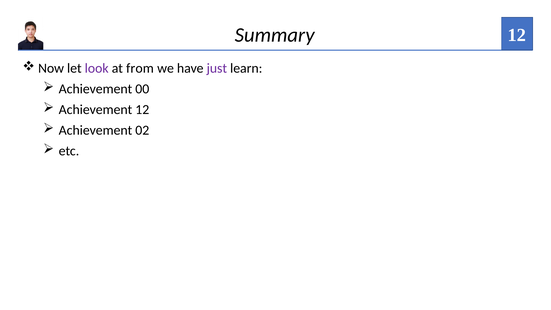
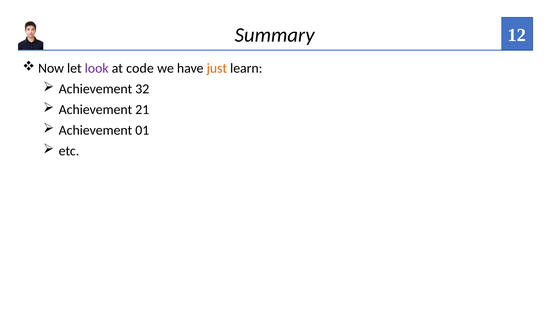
from: from -> code (140, 68)
just colour: purple -> orange (217, 68)
00: 00 -> 32 (142, 89)
Achievement 12: 12 -> 21 (142, 110)
02: 02 -> 01 (142, 130)
